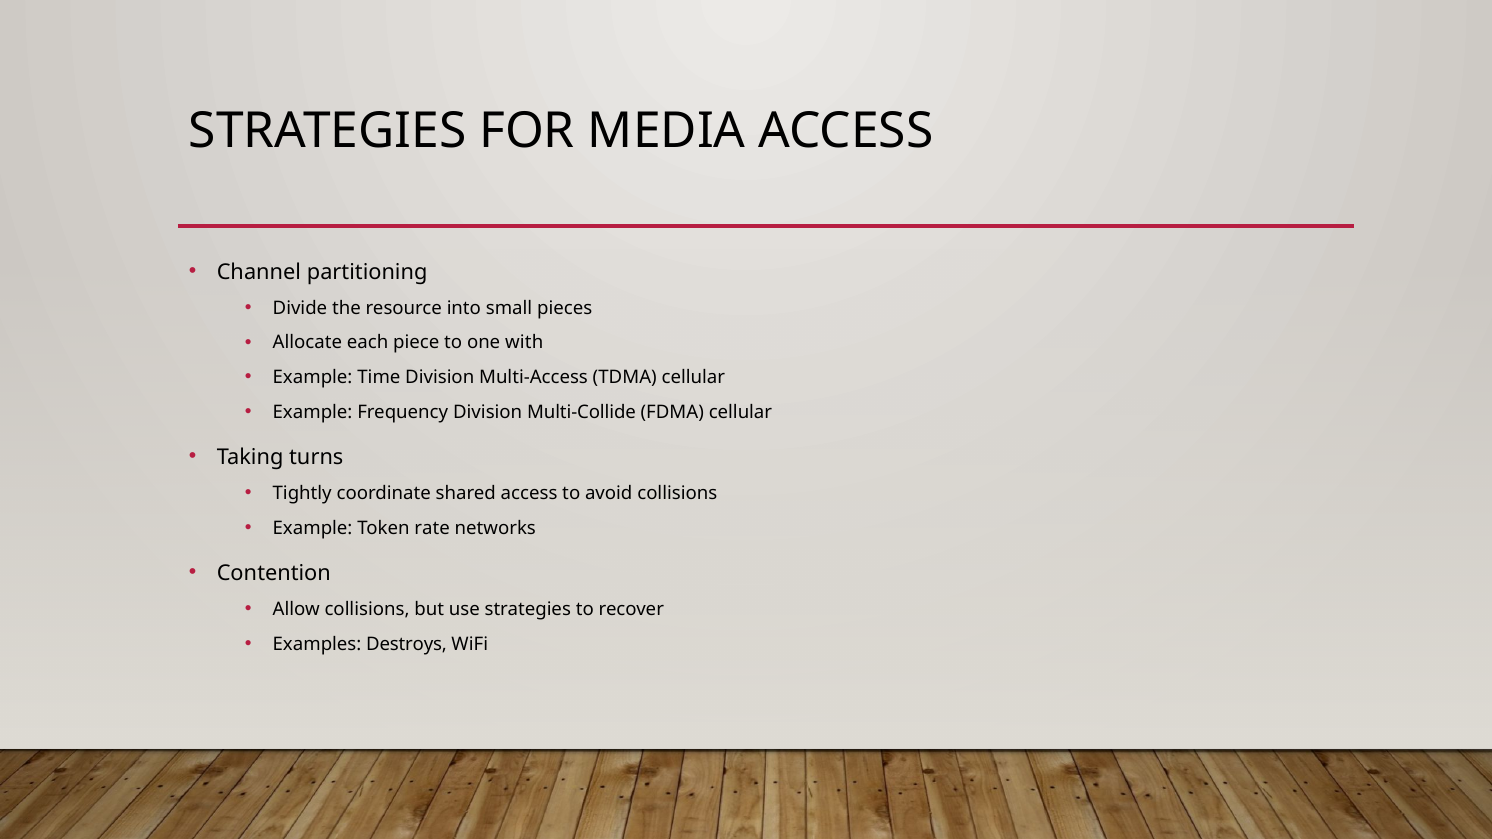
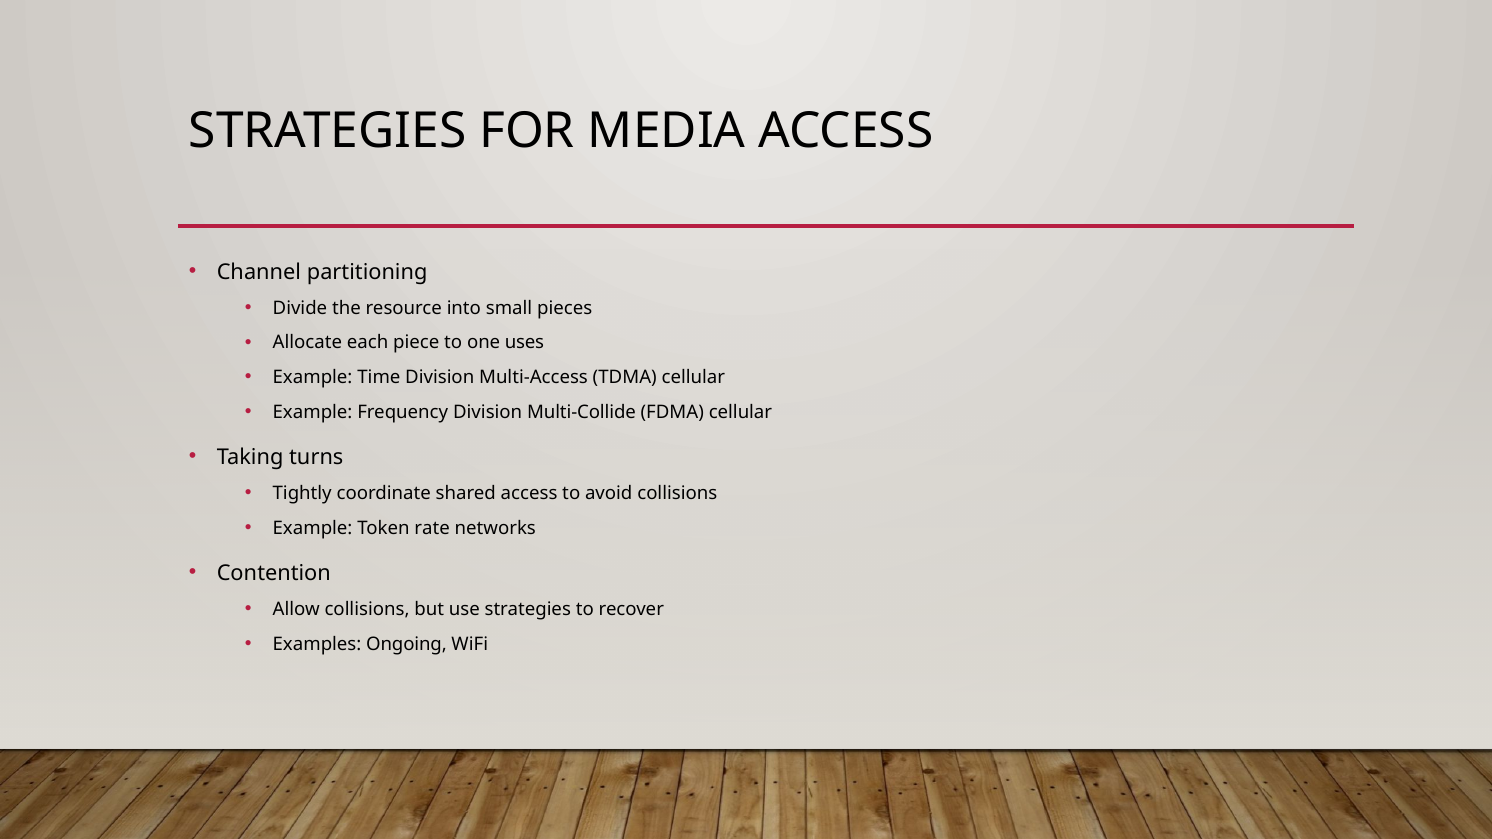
with: with -> uses (524, 343)
Destroys: Destroys -> Ongoing (406, 644)
